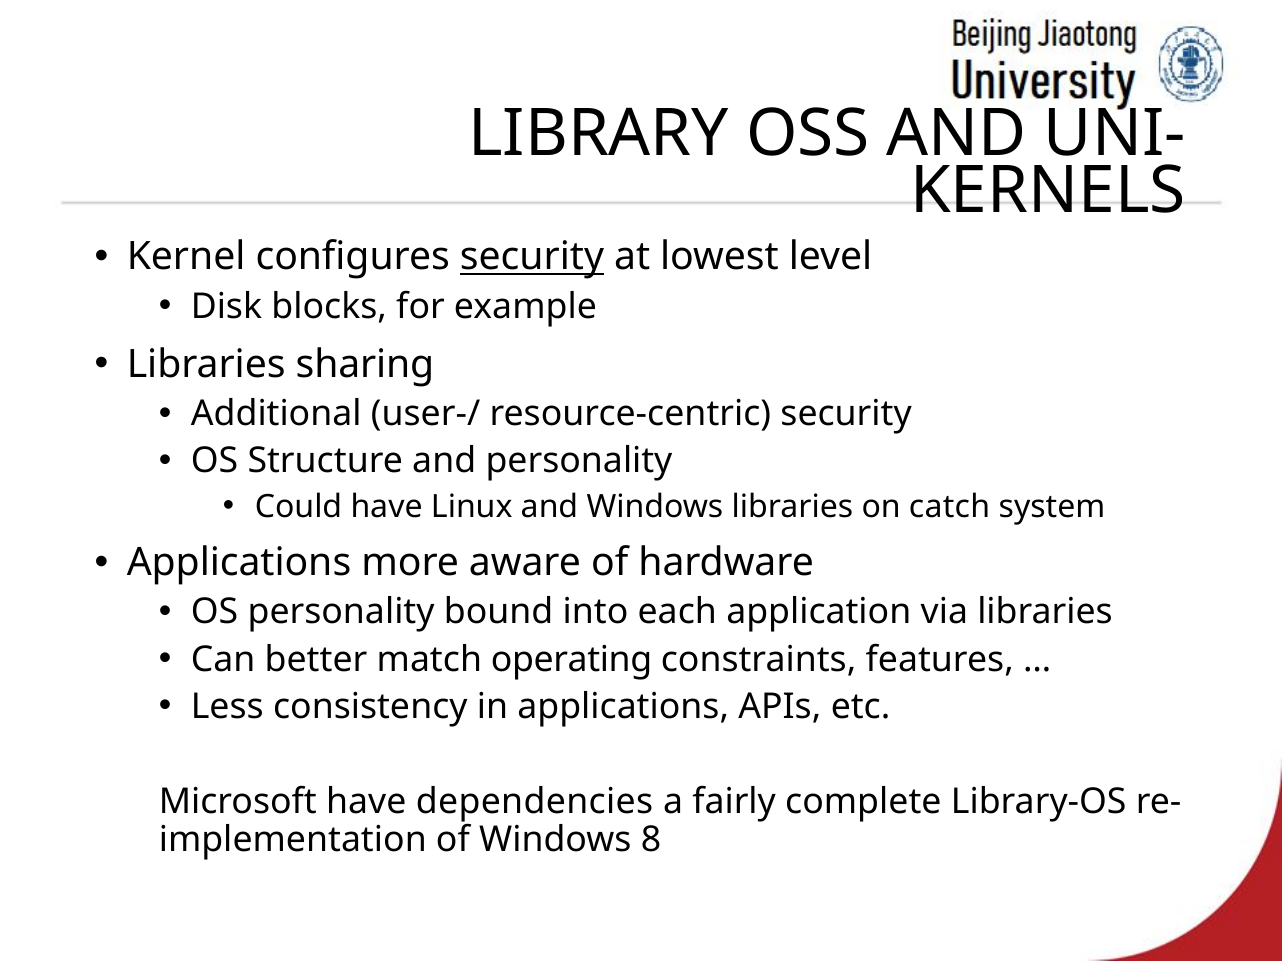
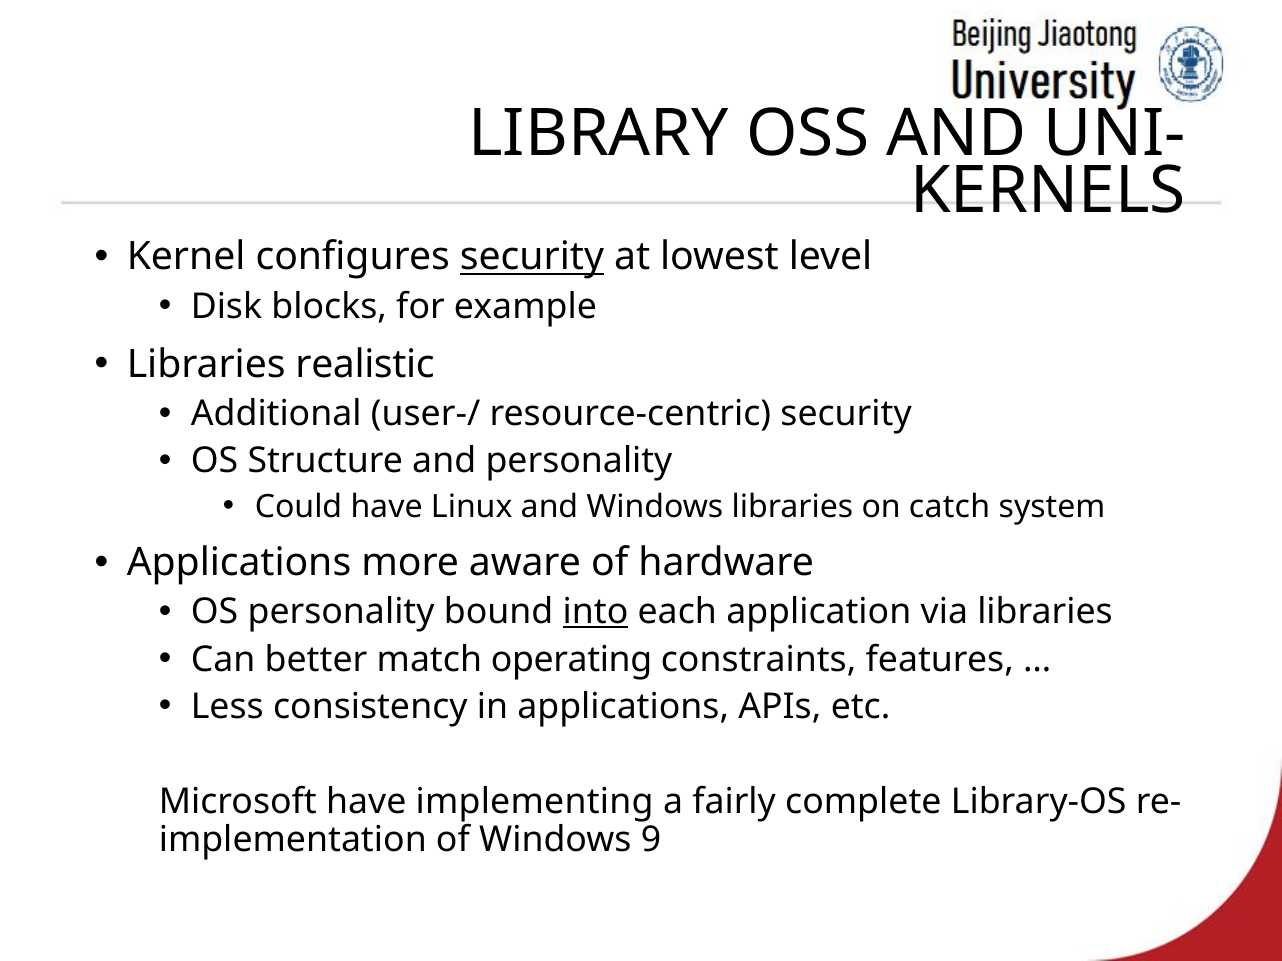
sharing: sharing -> realistic (365, 365)
into underline: none -> present (595, 612)
dependencies: dependencies -> implementing (535, 802)
8: 8 -> 9 (651, 840)
